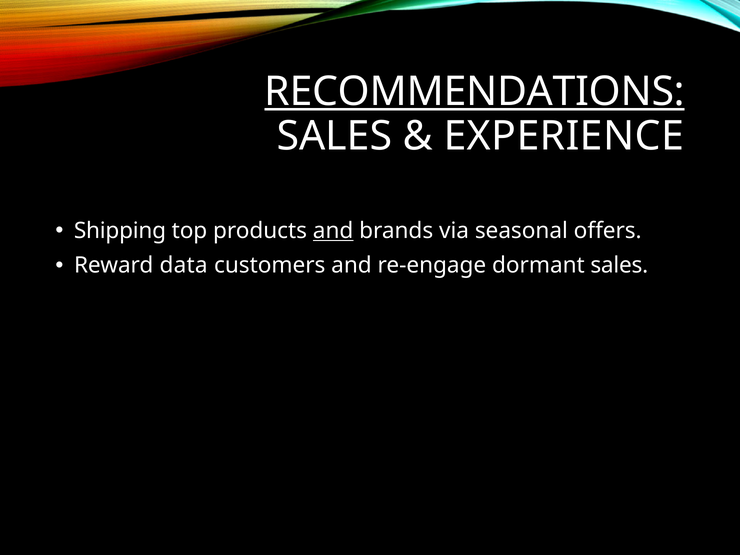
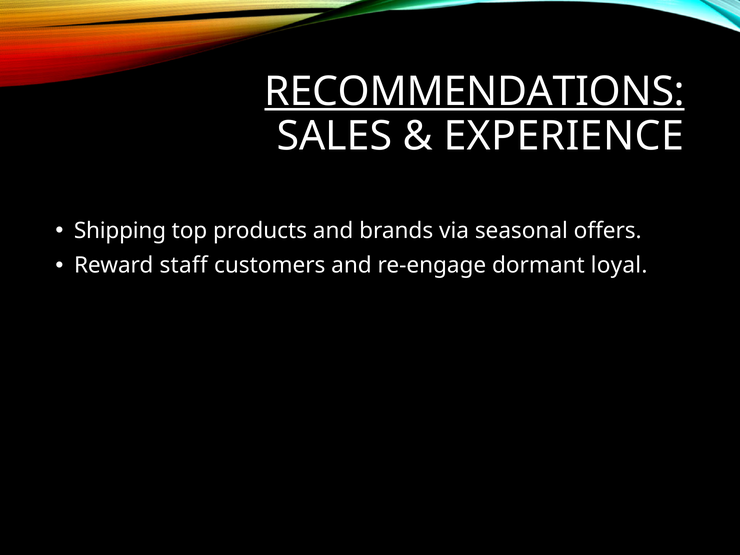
and underline: present -> none (333, 231)
data: data -> staff (184, 265)
dormant sales: sales -> loyal (619, 265)
